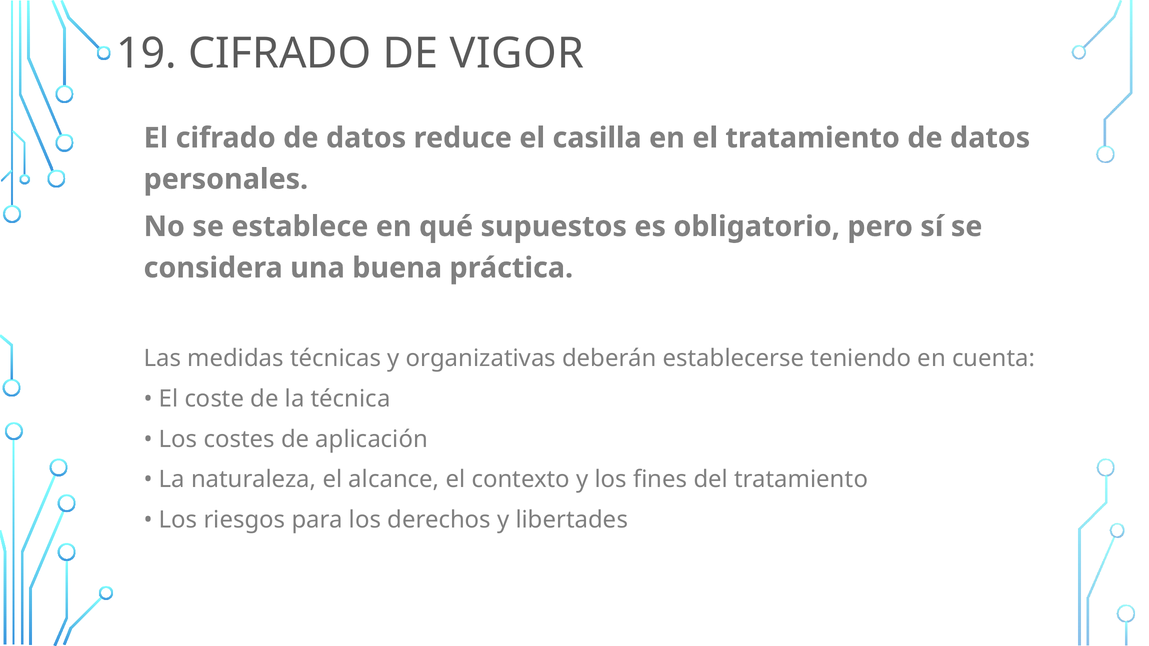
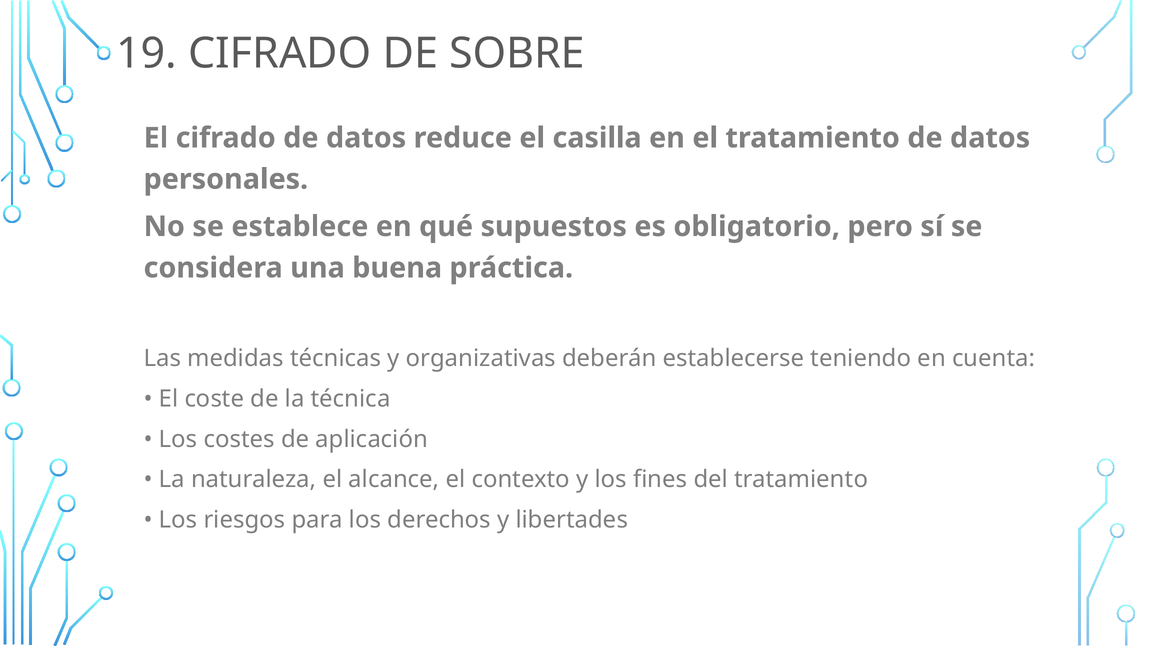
VIGOR: VIGOR -> SOBRE (517, 53)
